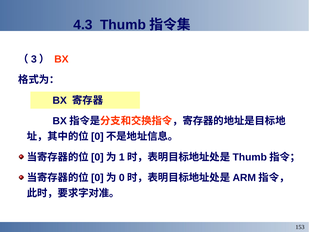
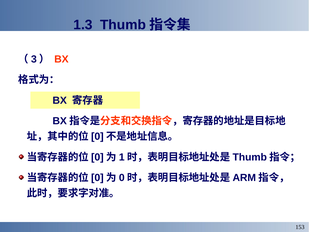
4.3: 4.3 -> 1.3 (83, 25)
